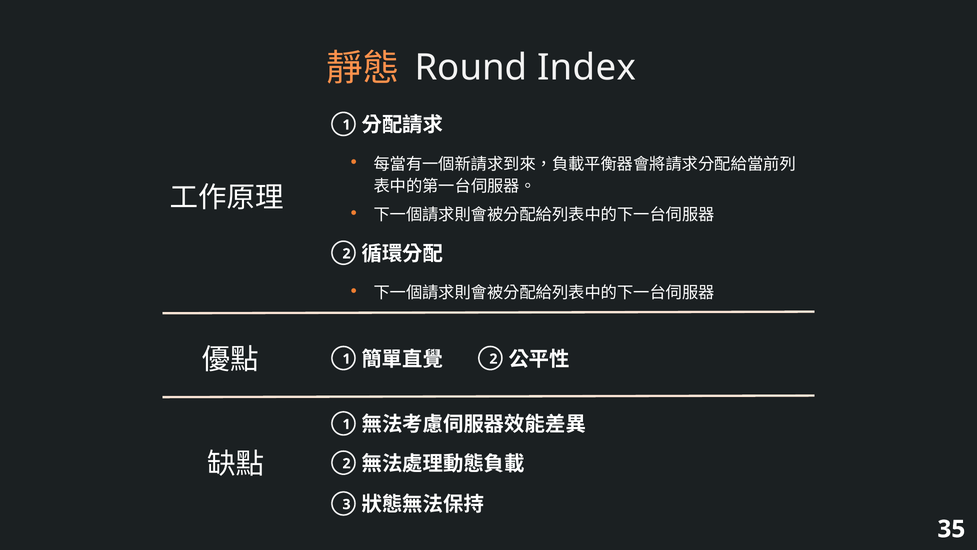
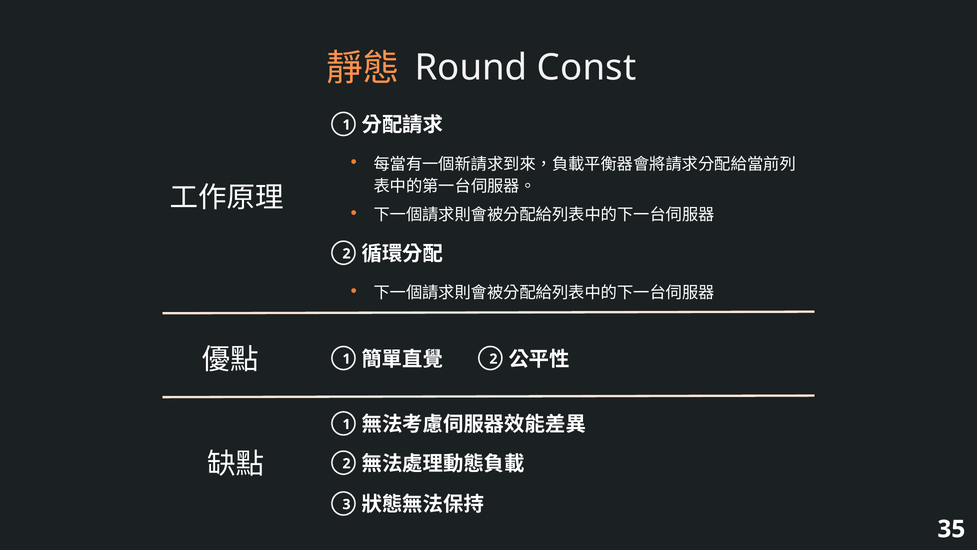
Index: Index -> Const (587, 67)
